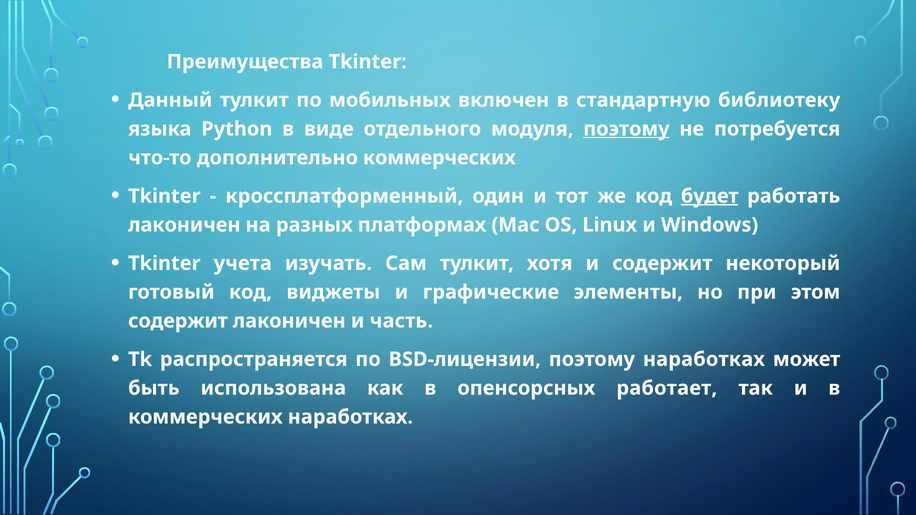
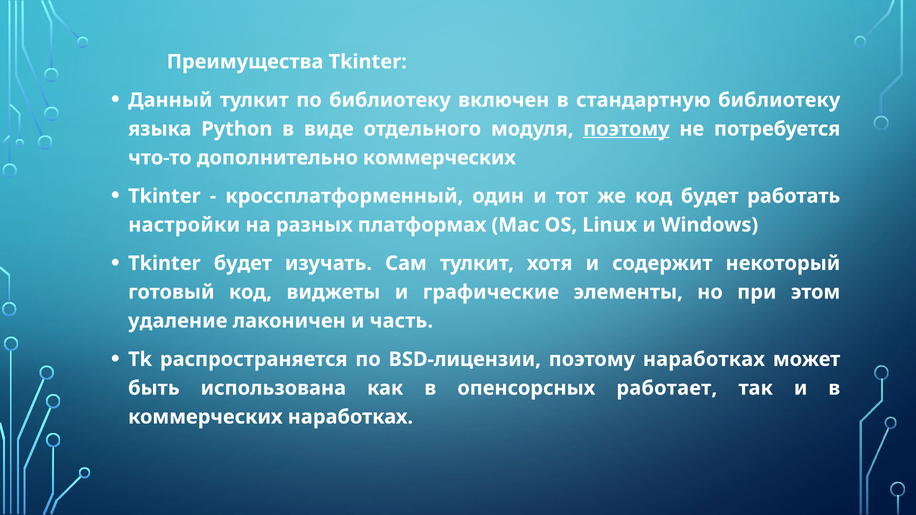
по мобильных: мобильных -> библиотеку (390, 100)
будет underline: present -> none (710, 196)
лаконичен: лаконичен -> настройки (184, 225)
Tkinter учета: учета -> будет (243, 263)
содержит: содержит -> удаление (178, 321)
